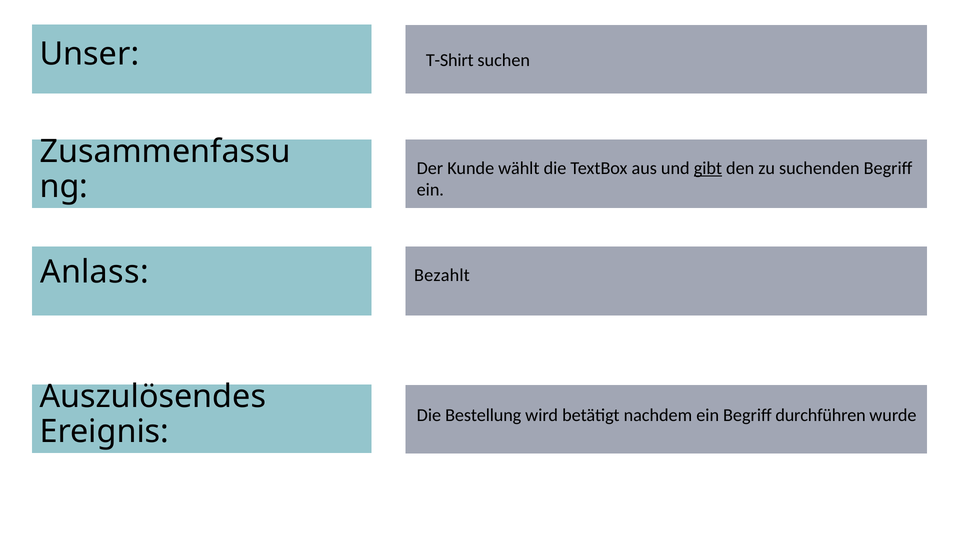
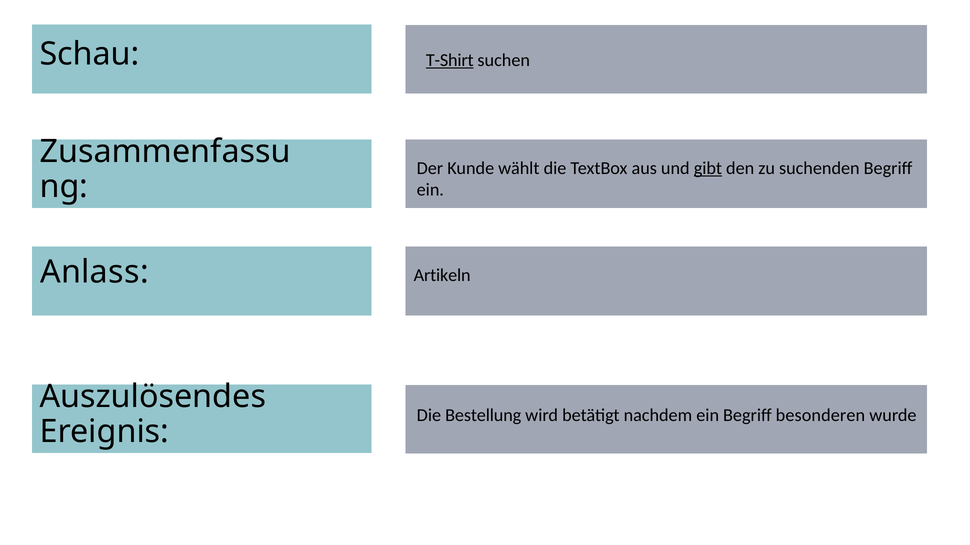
Unser: Unser -> Schau (90, 54)
T-Shirt underline: none -> present (450, 60)
Bezahlt: Bezahlt -> Artikeln (442, 276)
durchführen: durchführen -> besonderen (820, 416)
